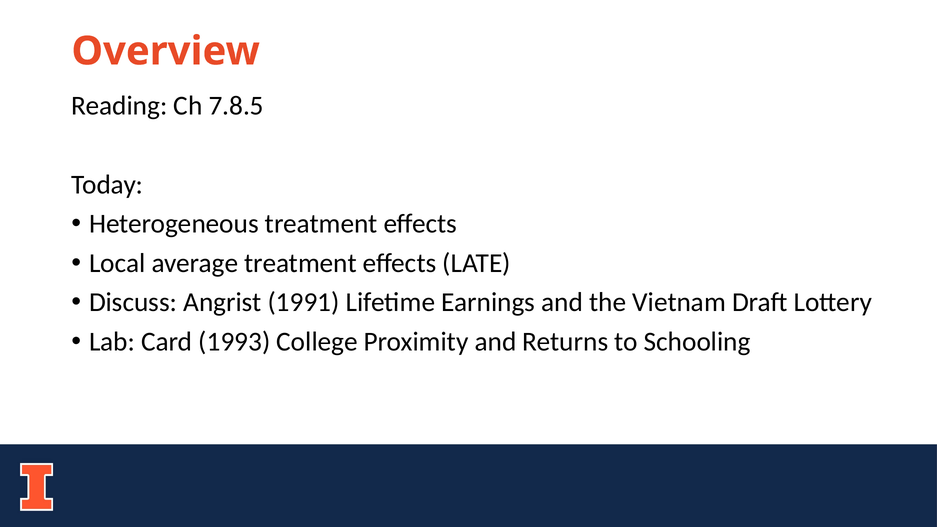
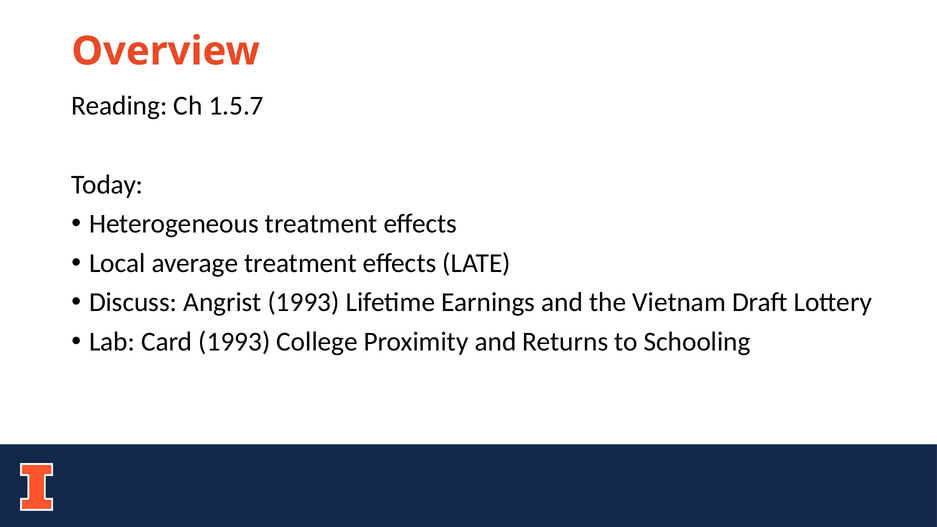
7.8.5: 7.8.5 -> 1.5.7 (236, 106)
Angrist 1991: 1991 -> 1993 (304, 302)
